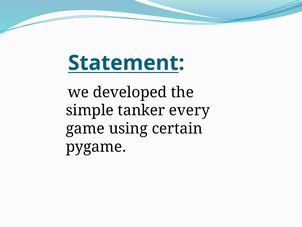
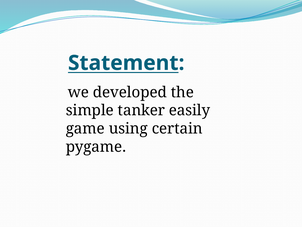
every: every -> easily (189, 110)
